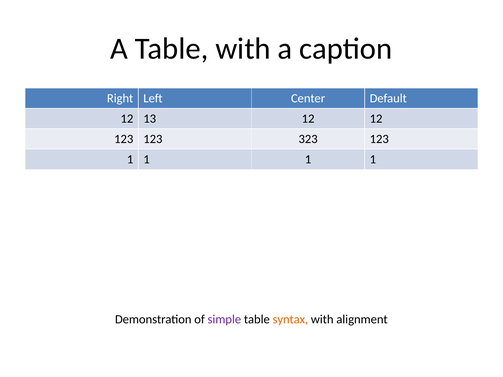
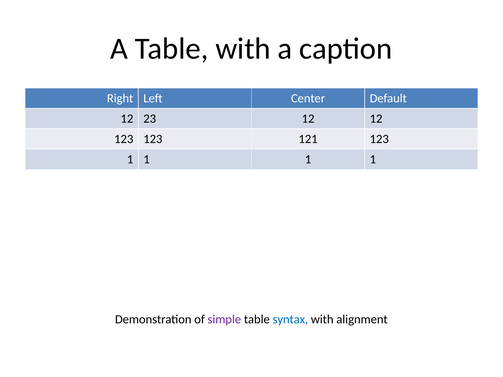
13: 13 -> 23 (150, 119)
323: 323 -> 121 (308, 139)
syntax colour: orange -> blue (290, 320)
